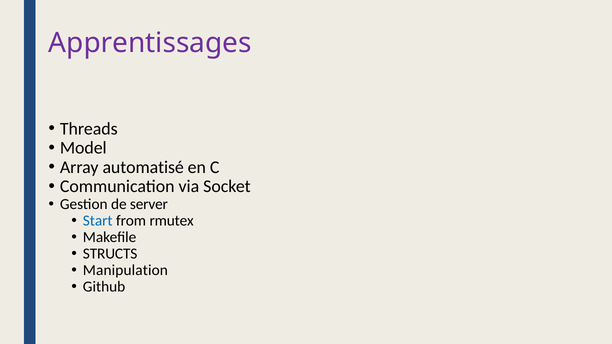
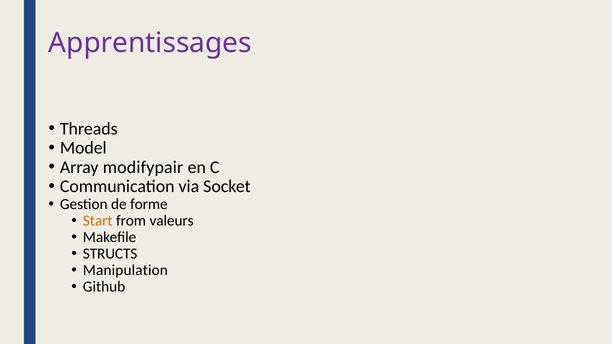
automatisé: automatisé -> modifypair (143, 167)
server: server -> forme (149, 204)
Start colour: blue -> orange (98, 221)
rmutex: rmutex -> valeurs (172, 221)
